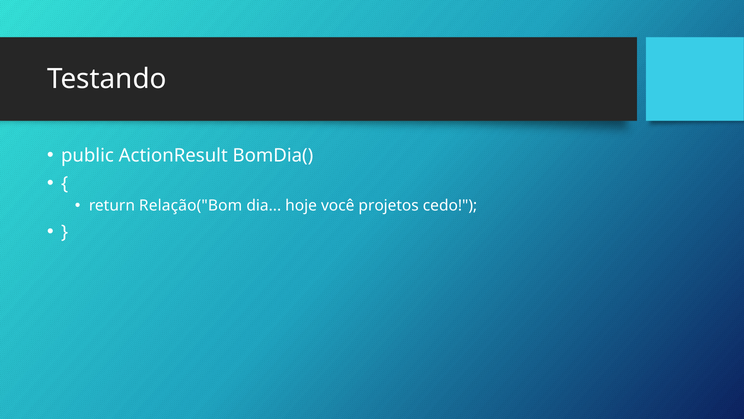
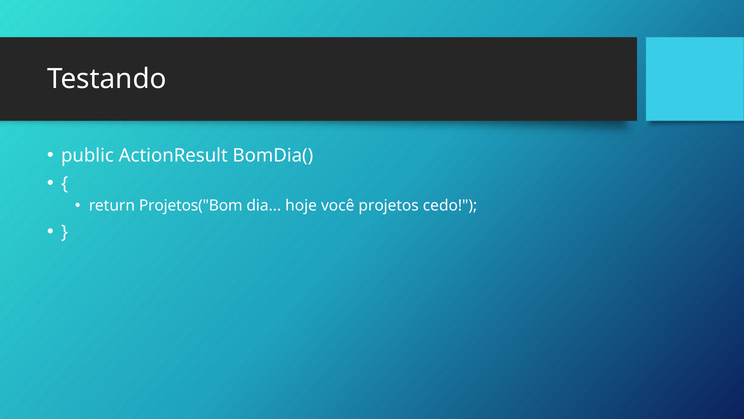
Relação("Bom: Relação("Bom -> Projetos("Bom (191, 205)
